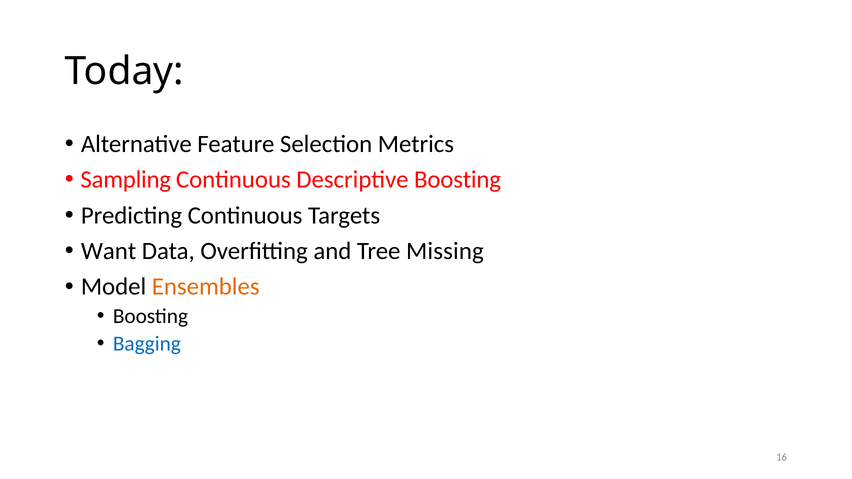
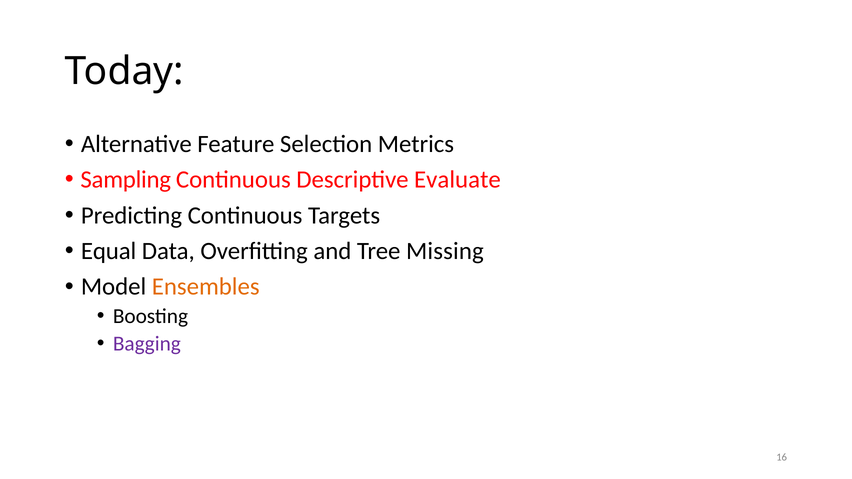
Descriptive Boosting: Boosting -> Evaluate (457, 180)
Want: Want -> Equal (109, 251)
Bagging colour: blue -> purple (147, 344)
